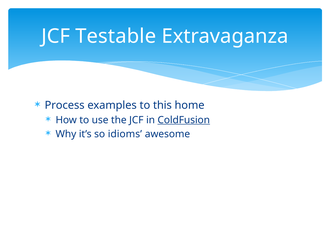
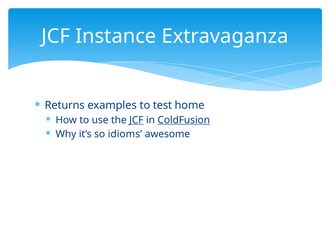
Testable: Testable -> Instance (116, 36)
Process: Process -> Returns (65, 106)
this: this -> test (162, 106)
JCF underline: none -> present (136, 120)
